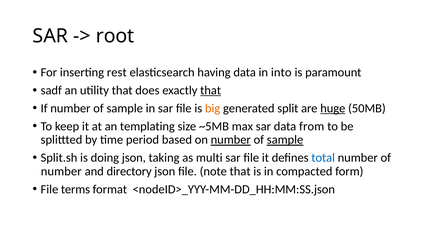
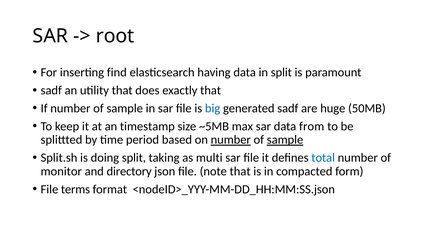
rest: rest -> find (117, 72)
in into: into -> split (281, 72)
that underline: present -> none (211, 90)
big colour: orange -> blue (213, 108)
generated split: split -> sadf (288, 108)
huge underline: present -> none (333, 108)
templating: templating -> timestamp (147, 126)
doing json: json -> split (134, 158)
number: number -> monitor (61, 171)
